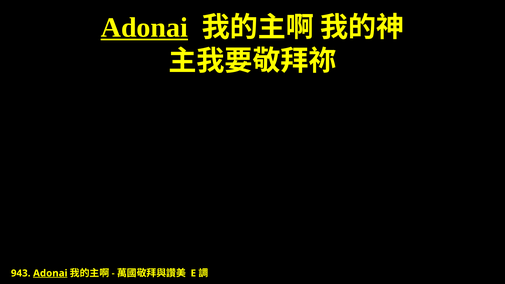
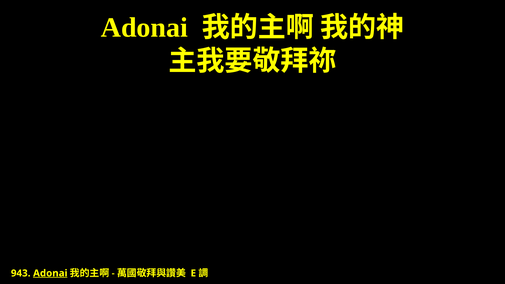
Adonai underline: present -> none (144, 28)
